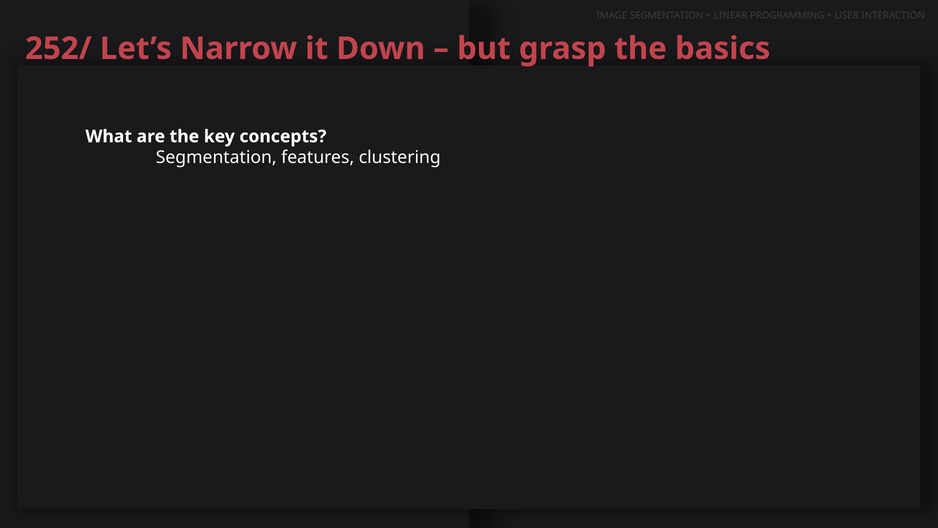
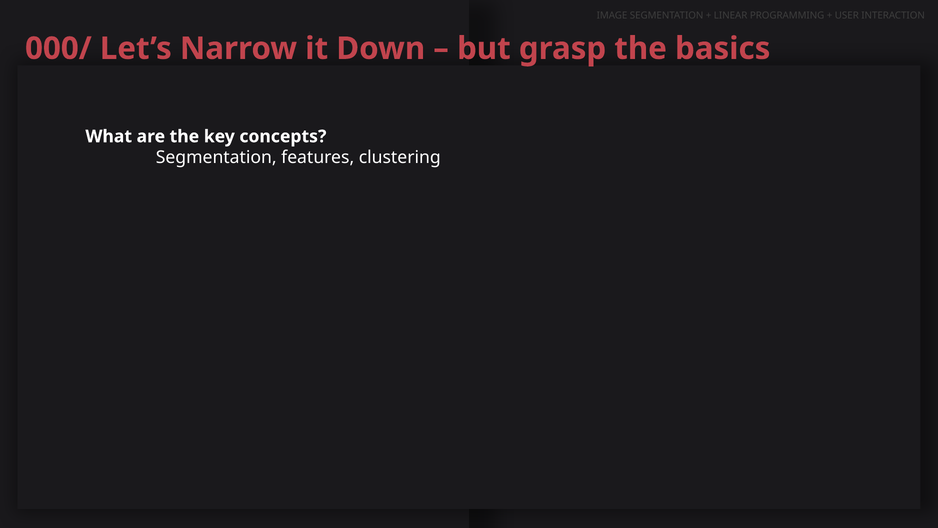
252/: 252/ -> 000/ (58, 49)
